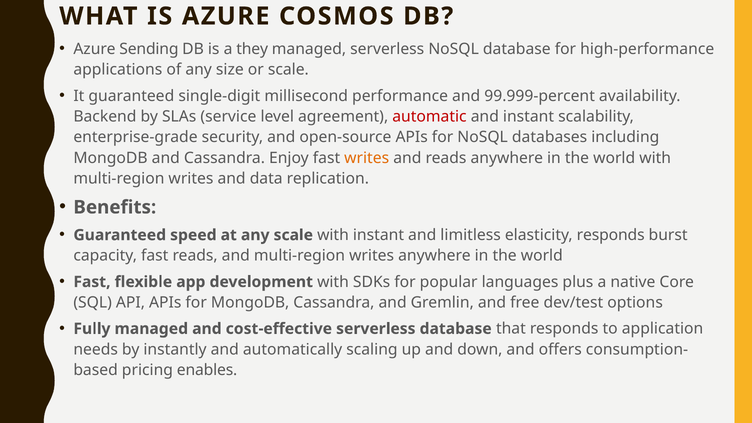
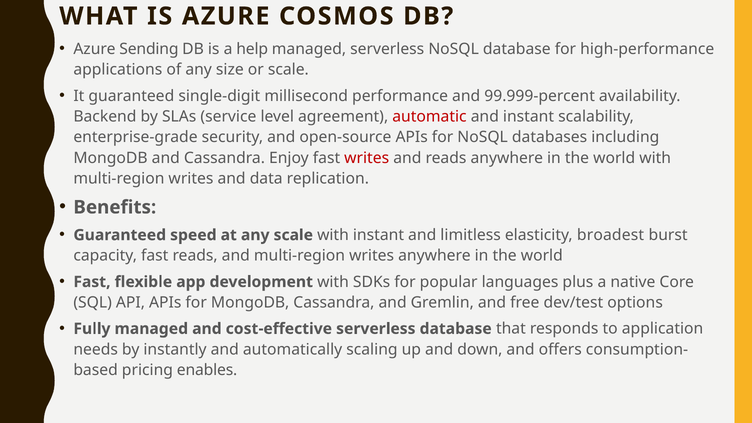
they: they -> help (252, 49)
writes colour: orange -> red (367, 158)
elasticity responds: responds -> broadest (611, 235)
